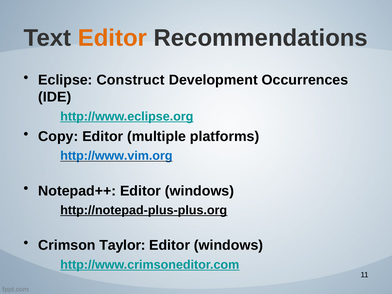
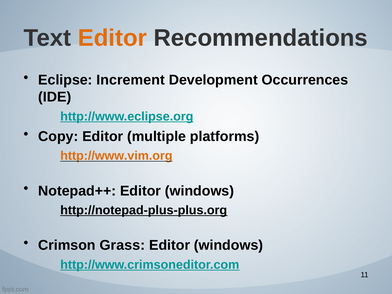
Construct: Construct -> Increment (131, 80)
http://www.vim.org colour: blue -> orange (116, 156)
Taylor: Taylor -> Grass (122, 245)
